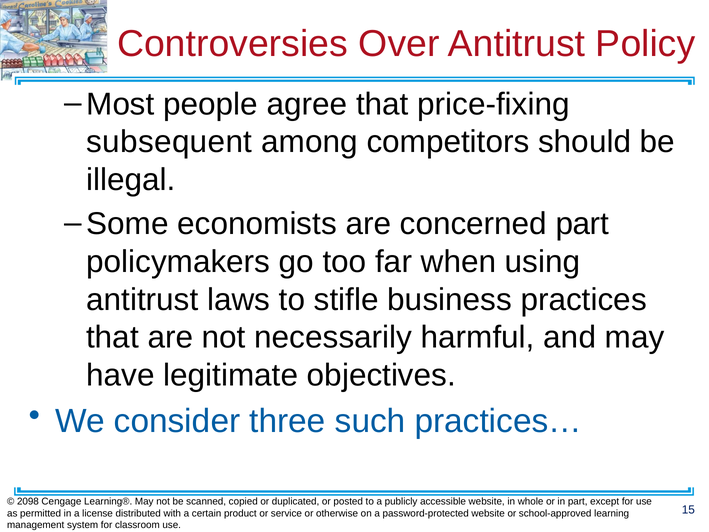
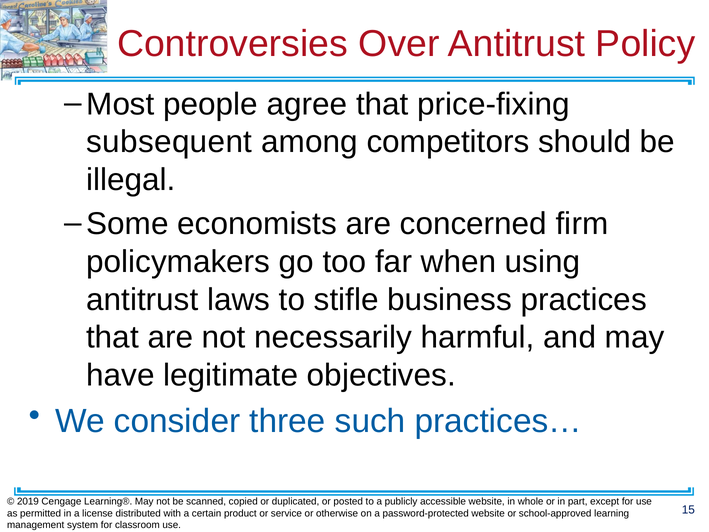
concerned part: part -> firm (582, 224)
2098: 2098 -> 2019 (28, 501)
